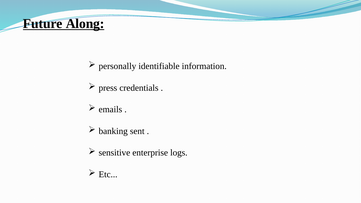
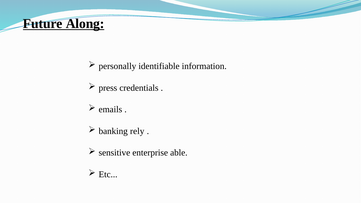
sent: sent -> rely (137, 131)
logs: logs -> able (179, 153)
